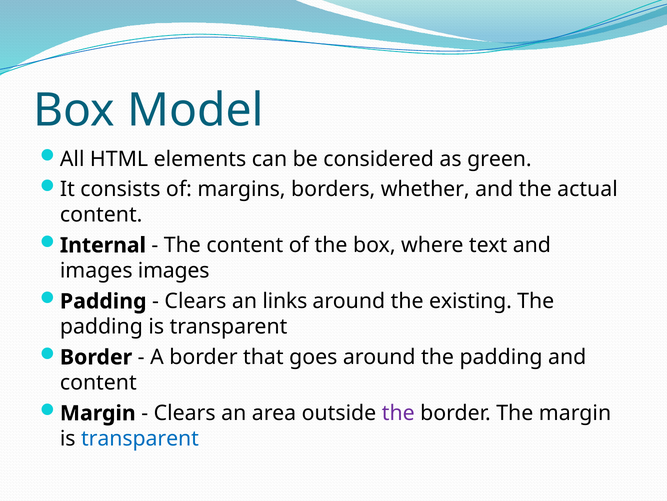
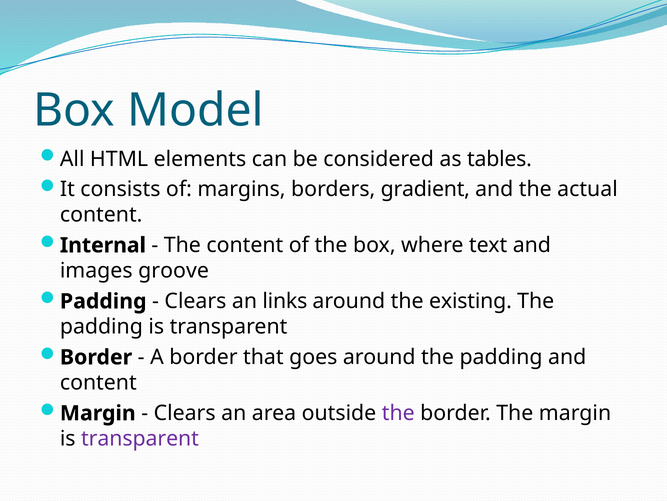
green: green -> tables (499, 159)
whether: whether -> gradient (425, 189)
images images: images -> groove (174, 271)
transparent colour: blue -> purple (140, 438)
